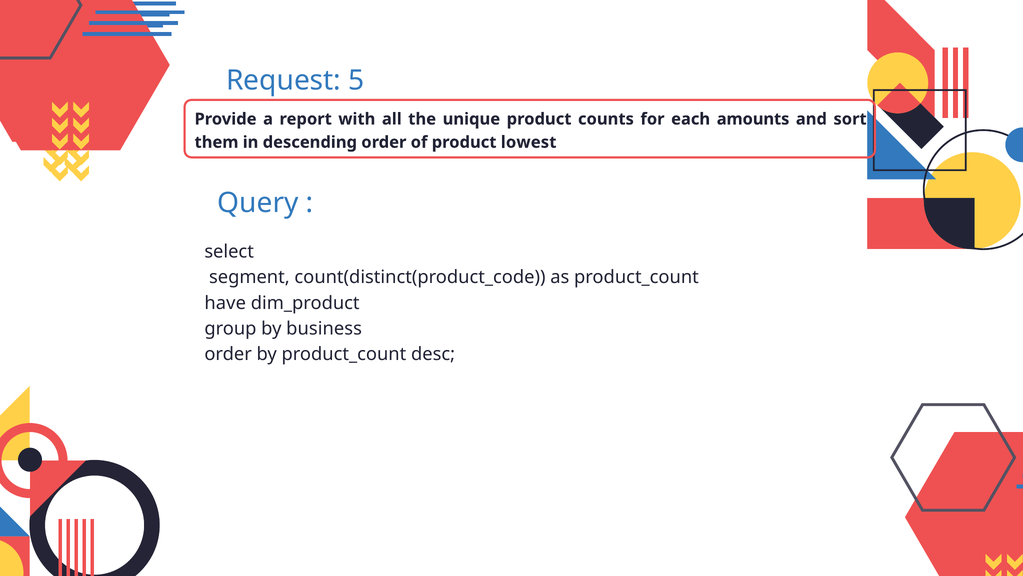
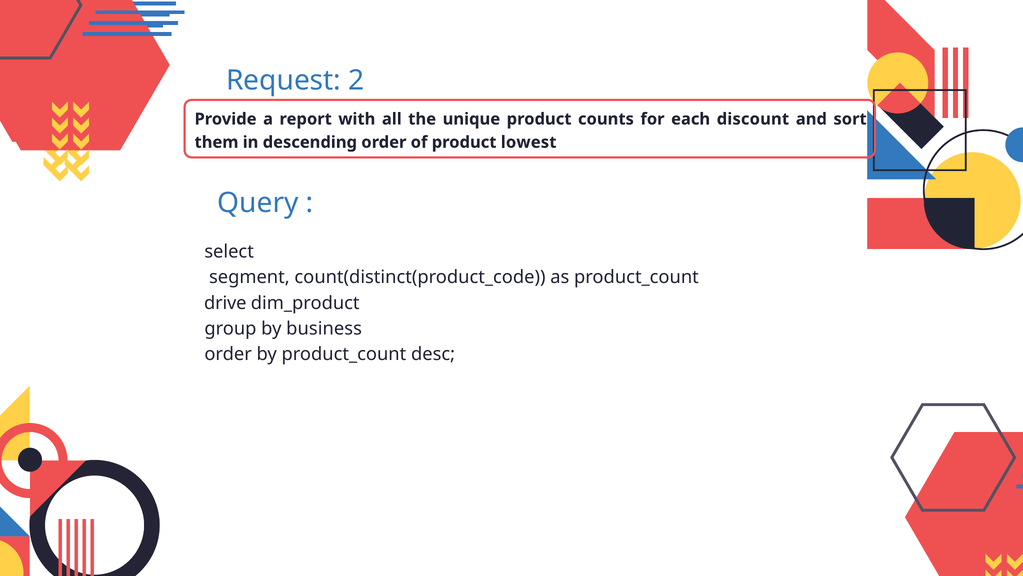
5: 5 -> 2 (356, 80)
amounts: amounts -> discount (753, 119)
have: have -> drive (225, 303)
